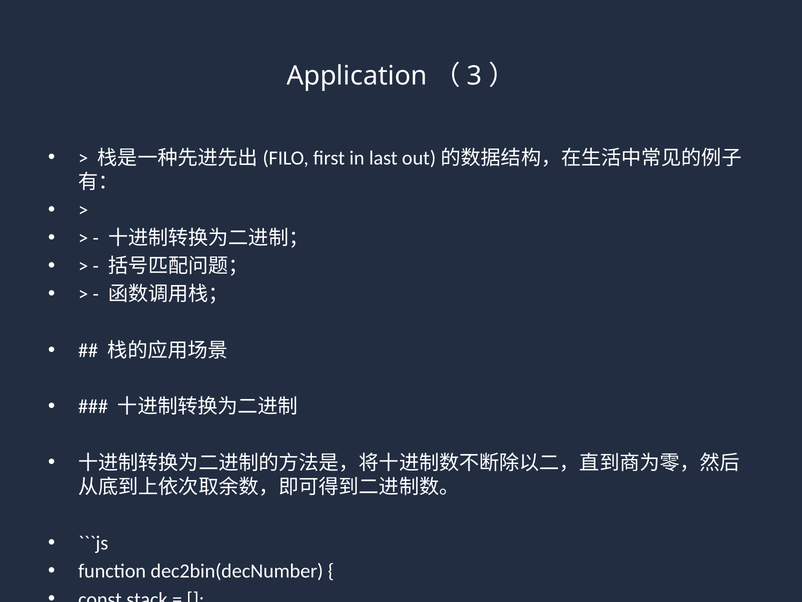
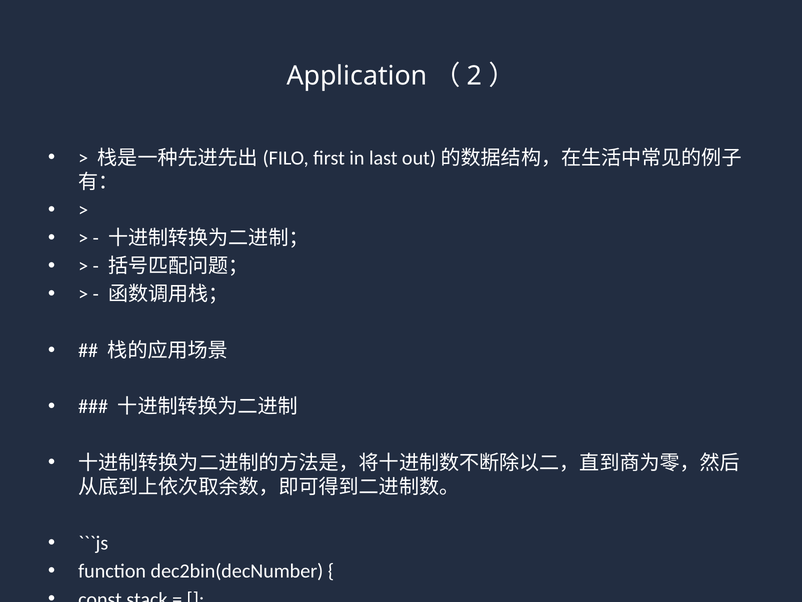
3: 3 -> 2 (475, 76)
